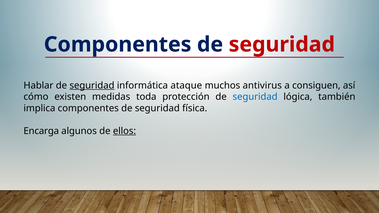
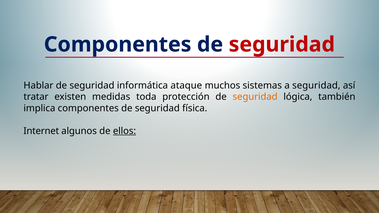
seguridad underline: present -> none (92, 86)
antivirus: antivirus -> sistemas (262, 86)
a consiguen: consiguen -> seguridad (316, 86)
cómo: cómo -> tratar (36, 97)
seguridad colour: blue -> orange (255, 97)
Encarga: Encarga -> Internet (41, 131)
